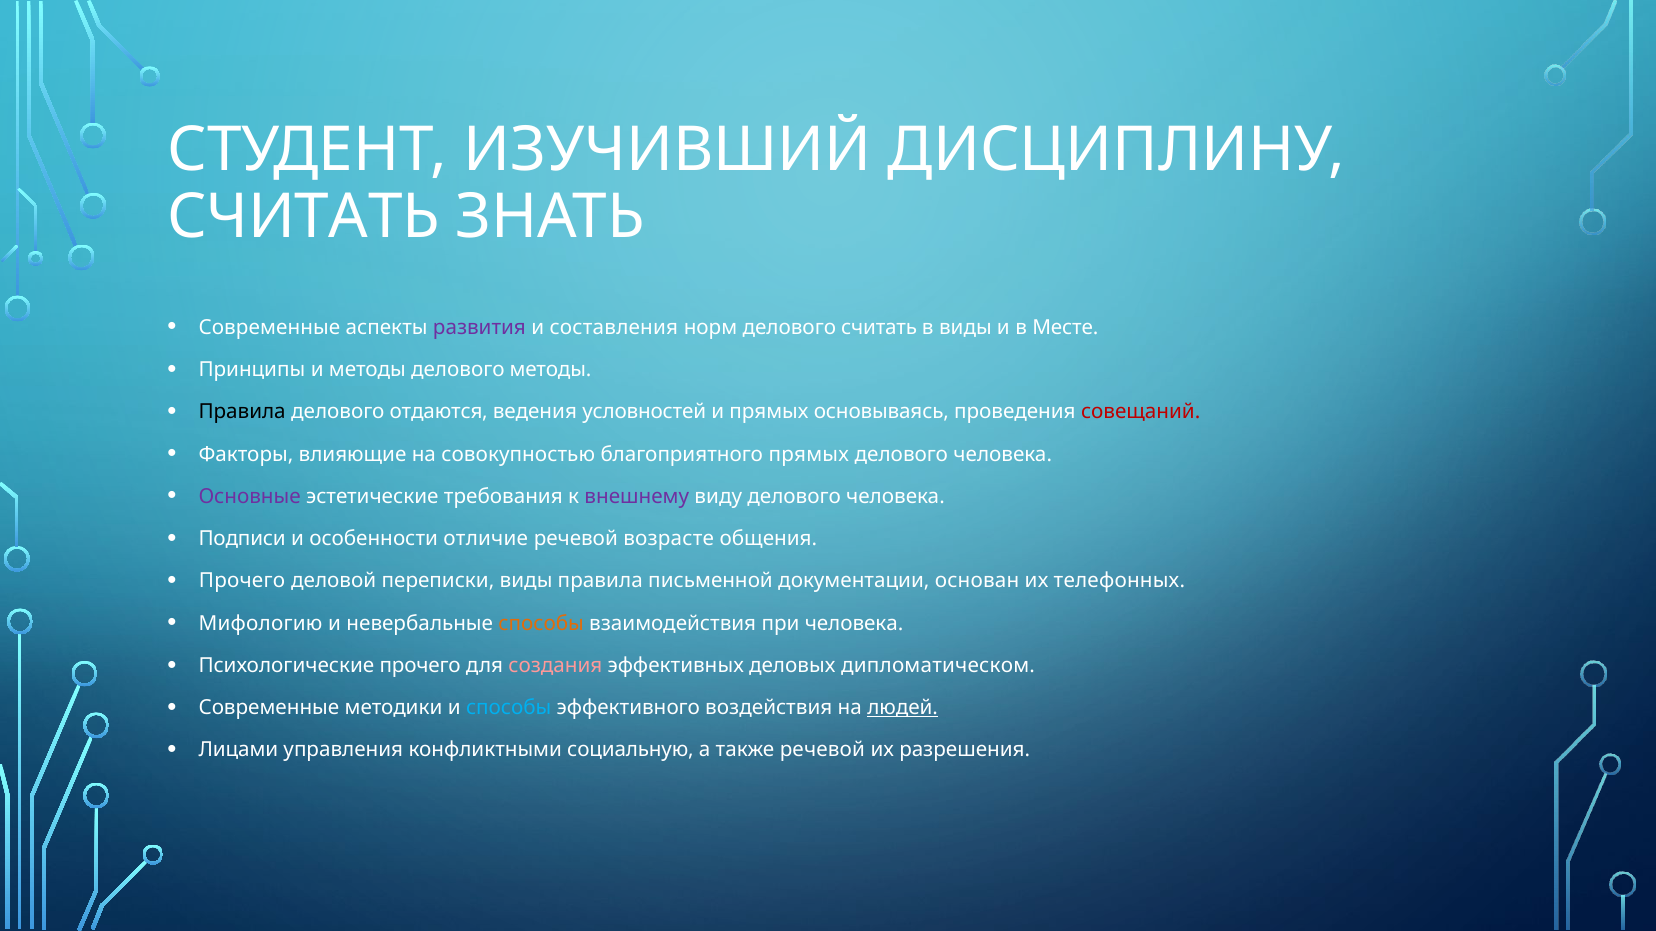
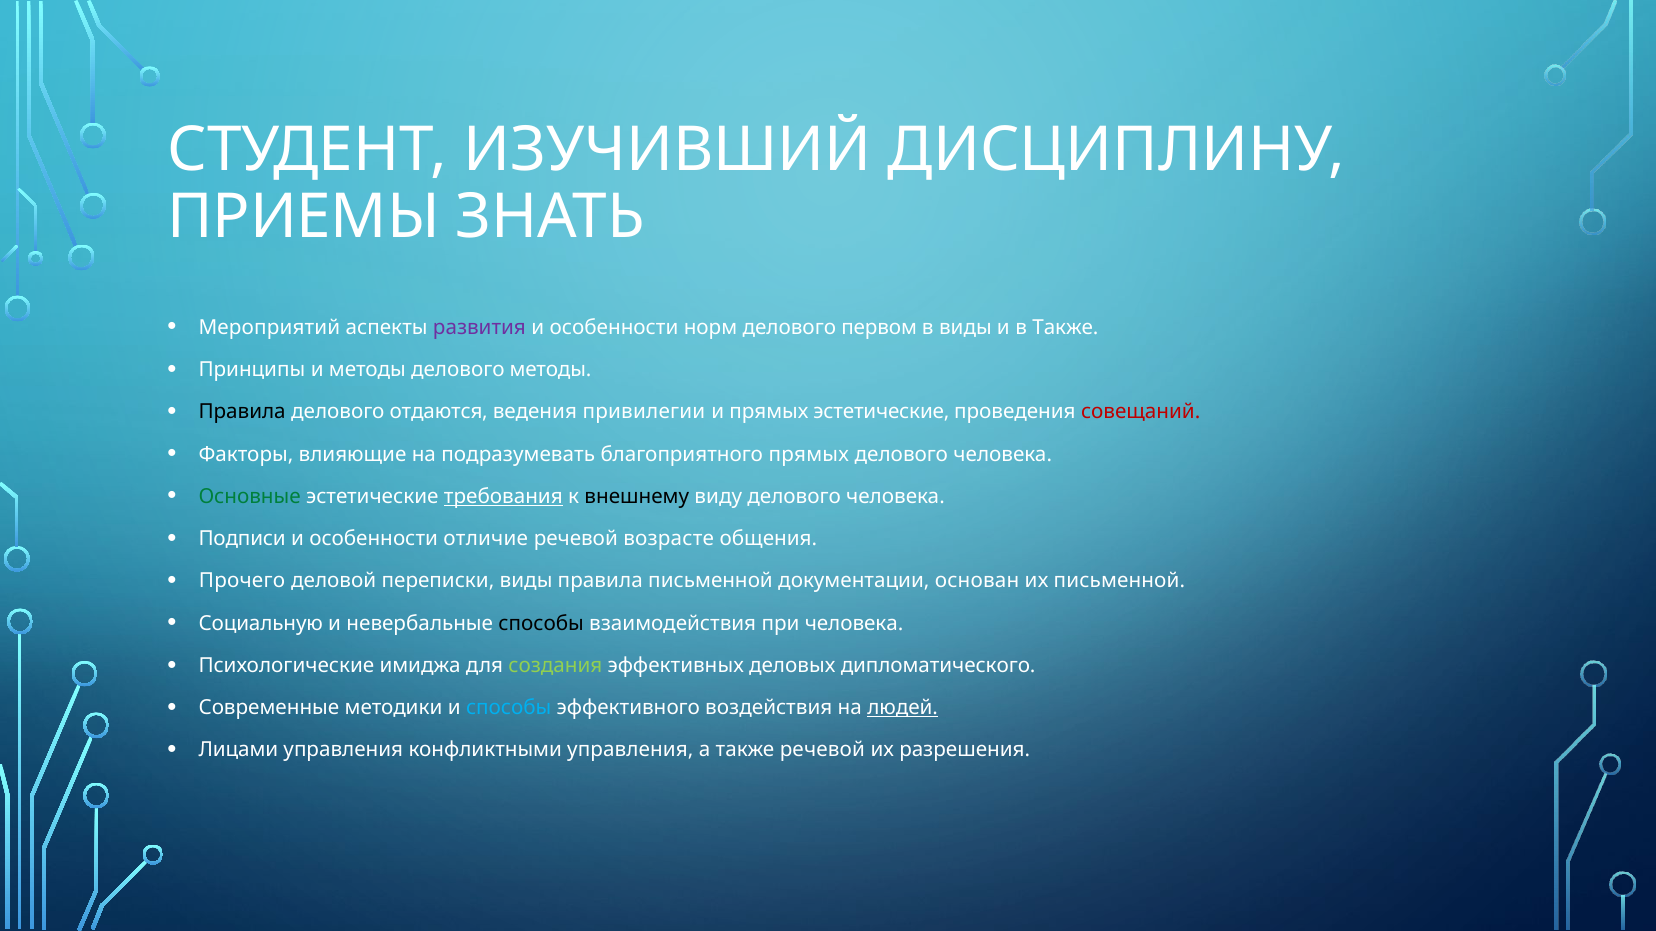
СЧИТАТЬ: СЧИТАТЬ -> ПРИЕМЫ (304, 218)
Современные: Современные -> Мероприятий (269, 328)
составления: составления -> особенности (614, 328)
делового считать: считать -> первом (879, 328)
в Месте: Месте -> Также (1065, 328)
условностей: условностей -> привилегии (644, 412)
прямых основываясь: основываясь -> эстетические (881, 412)
совокупностью: совокупностью -> подразумевать (518, 454)
Основные colour: purple -> green (250, 497)
требования underline: none -> present (503, 497)
внешнему colour: purple -> black (637, 497)
их телефонных: телефонных -> письменной (1119, 581)
Мифологию: Мифологию -> Социальную (261, 624)
способы colour: orange -> black (541, 624)
Психологические прочего: прочего -> имиджа (420, 666)
создания colour: pink -> light green (555, 666)
дипломатическом: дипломатическом -> дипломатического (938, 666)
конфликтными социальную: социальную -> управления (630, 751)
